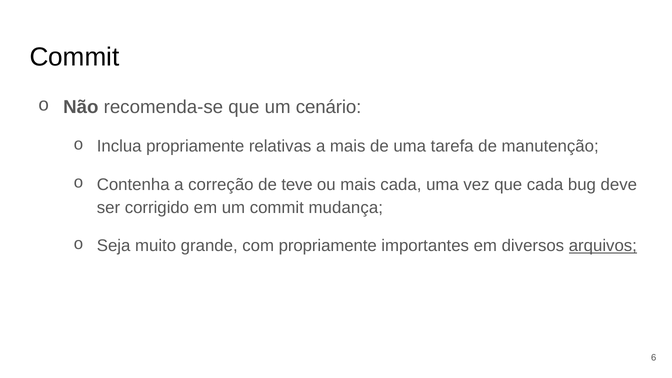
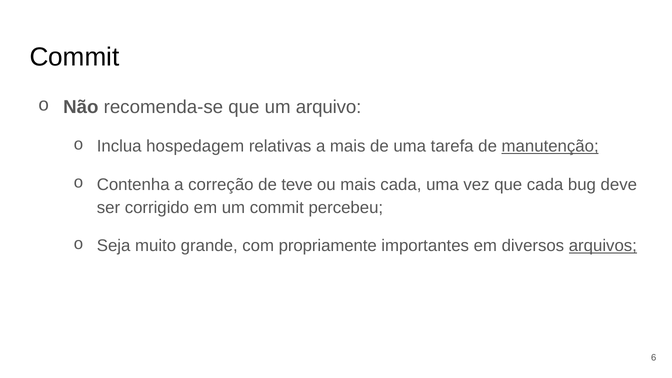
cenário: cenário -> arquivo (329, 107)
Inclua propriamente: propriamente -> hospedagem (195, 146)
manutenção underline: none -> present (550, 146)
mudança: mudança -> percebeu (346, 208)
